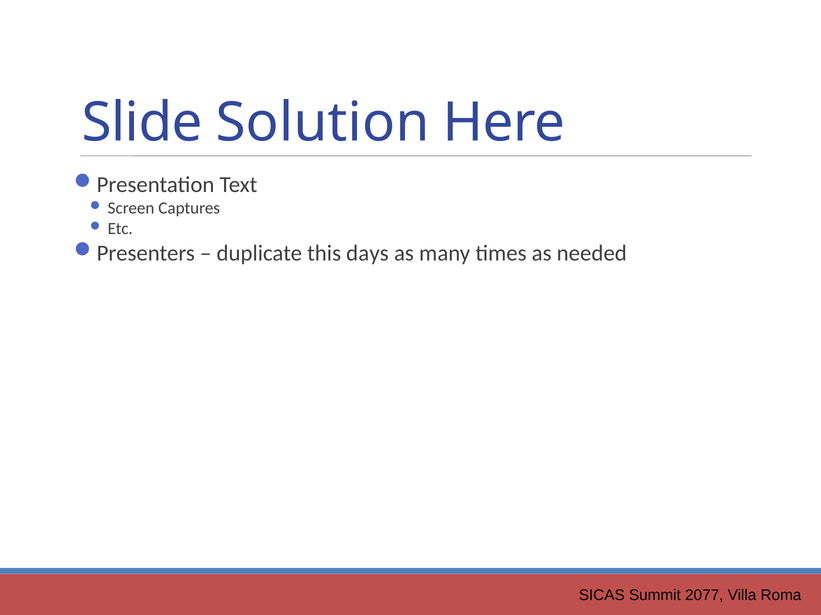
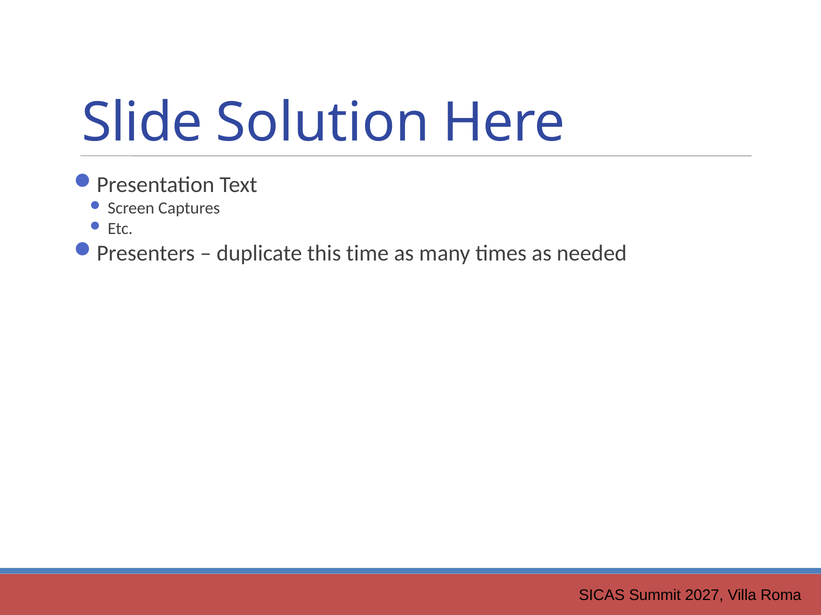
days: days -> time (368, 253)
2077: 2077 -> 2027 (704, 596)
